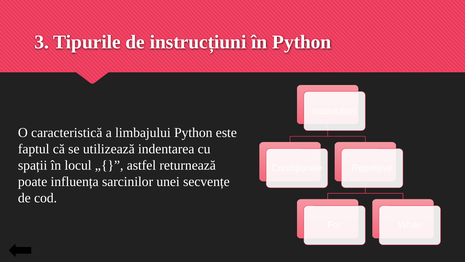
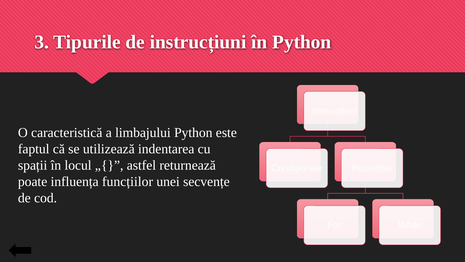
sarcinilor: sarcinilor -> funcțiilor (128, 181)
